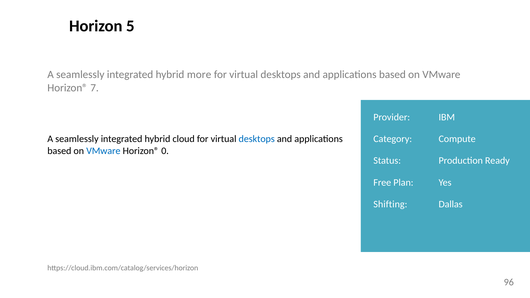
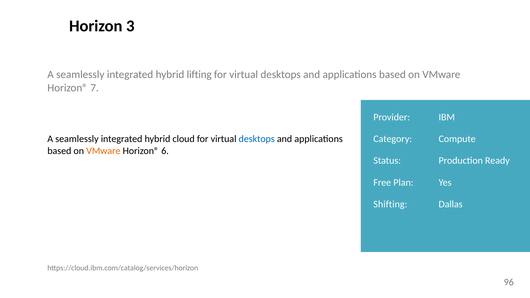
5: 5 -> 3 (130, 26)
more: more -> lifting (199, 75)
VMware colour: blue -> orange (103, 151)
0: 0 -> 6 (165, 151)
